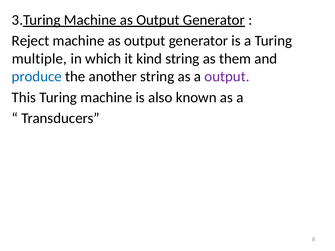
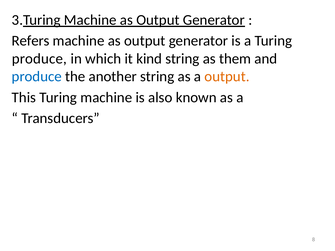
Reject: Reject -> Refers (31, 41)
multiple: multiple -> produce (39, 59)
output colour: purple -> orange (227, 77)
